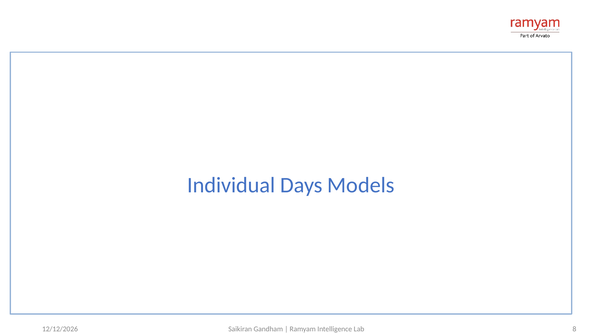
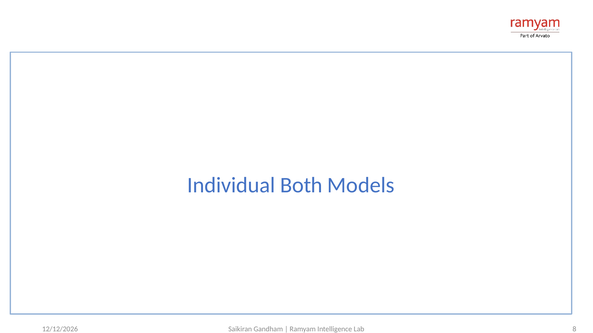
Days: Days -> Both (301, 185)
